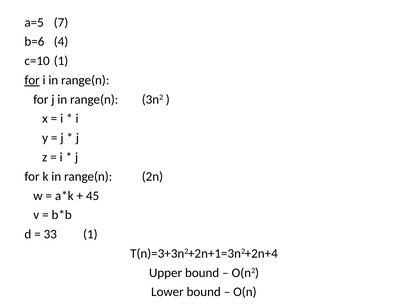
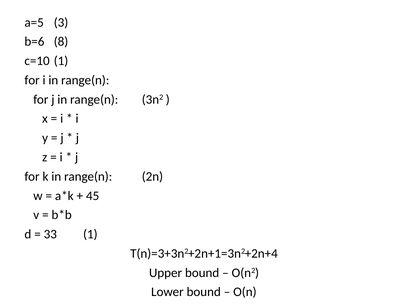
7: 7 -> 3 (61, 22)
4: 4 -> 8 (61, 42)
for underline: present -> none (32, 80)
